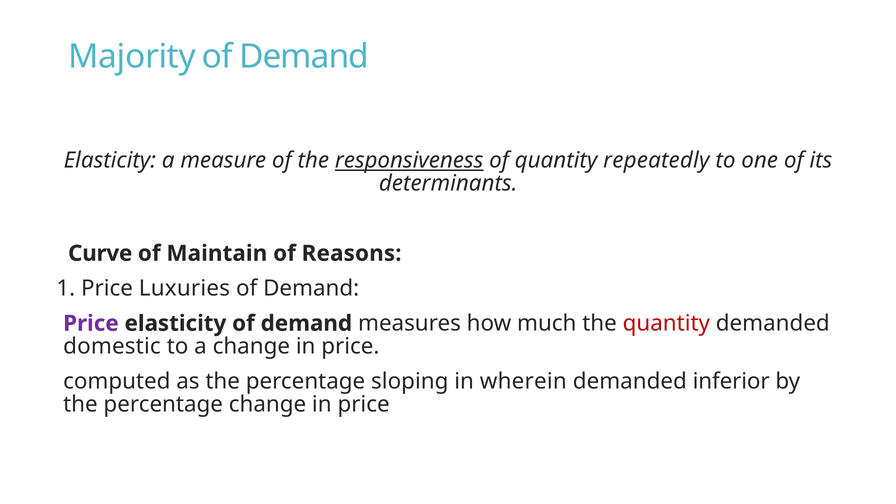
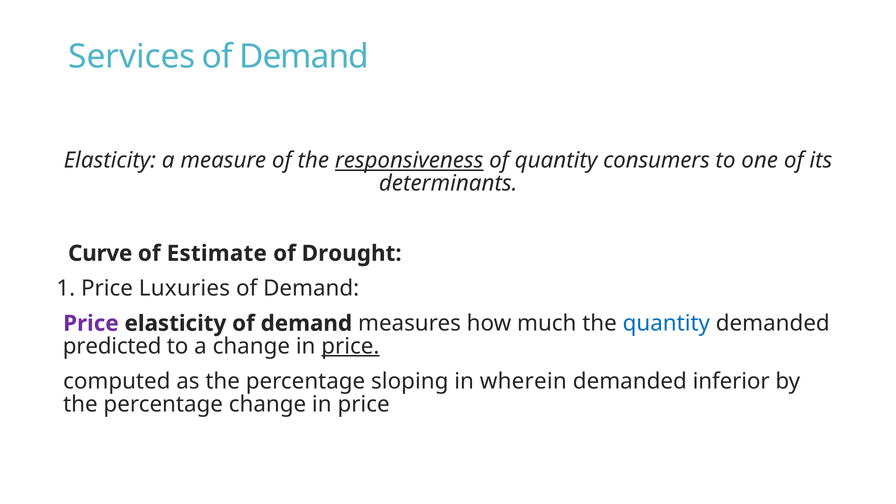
Majority: Majority -> Services (132, 57)
repeatedly: repeatedly -> consumers (657, 161)
Maintain: Maintain -> Estimate (217, 253)
Reasons: Reasons -> Drought (352, 253)
quantity colour: red -> blue (666, 323)
domestic: domestic -> predicted (112, 346)
price underline: none -> present (350, 346)
